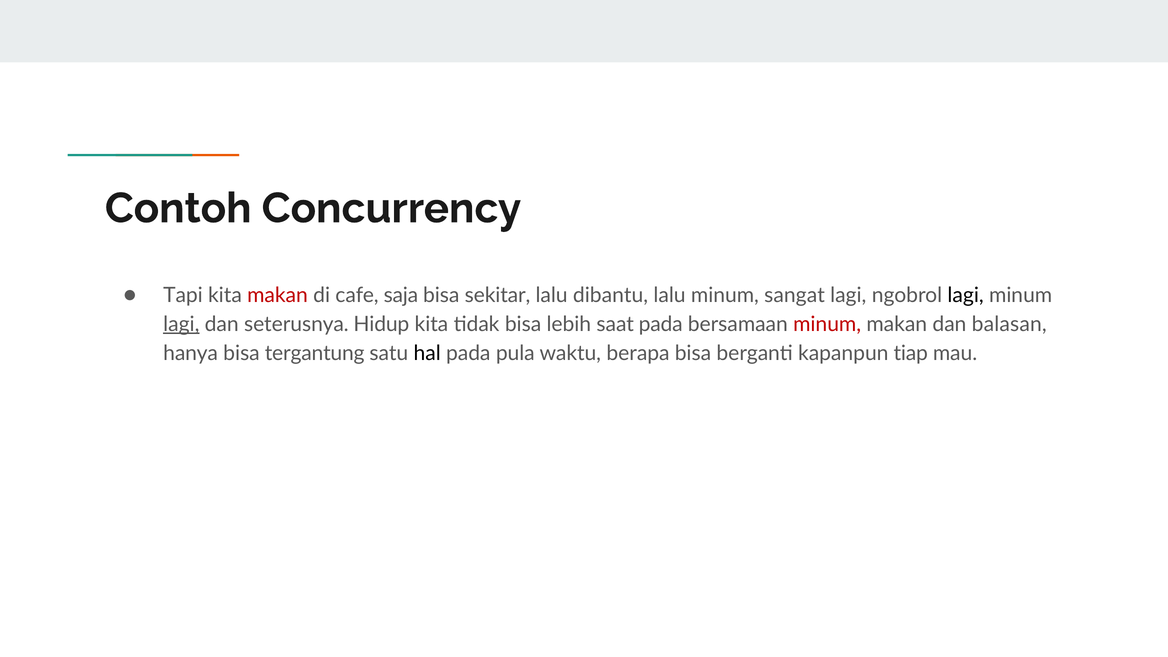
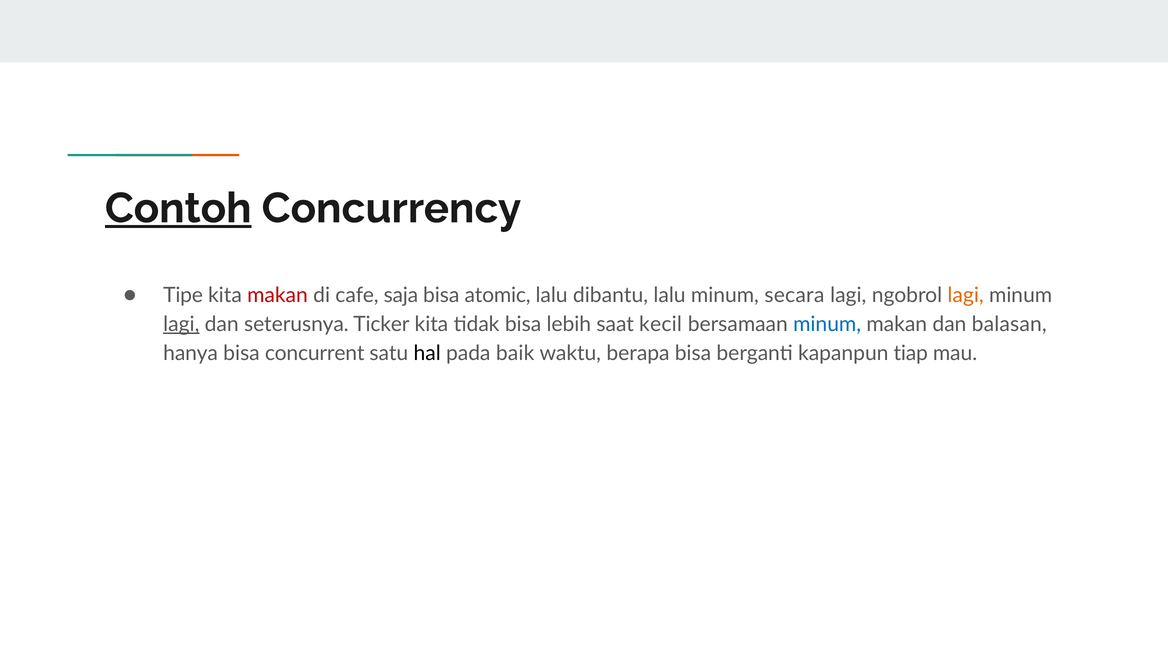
Contoh underline: none -> present (178, 208)
Tapi: Tapi -> Tipe (183, 295)
sekitar: sekitar -> atomic (498, 295)
sangat: sangat -> secara (794, 295)
lagi colour: black -> orange (966, 295)
Hidup: Hidup -> Ticker (381, 324)
saat pada: pada -> kecil (661, 324)
minum colour: red -> blue (827, 324)
tergantung: tergantung -> concurrent (315, 353)
pula: pula -> baik (515, 353)
